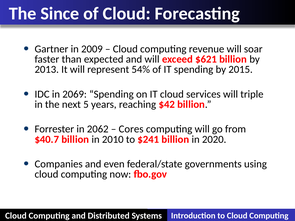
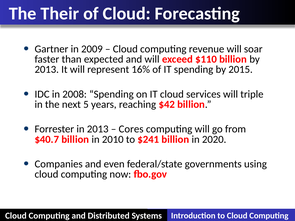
Since: Since -> Their (60, 14)
$621: $621 -> $110 (206, 59)
54%: 54% -> 16% (141, 69)
2069: 2069 -> 2008 (75, 94)
in 2062: 2062 -> 2013 (98, 129)
